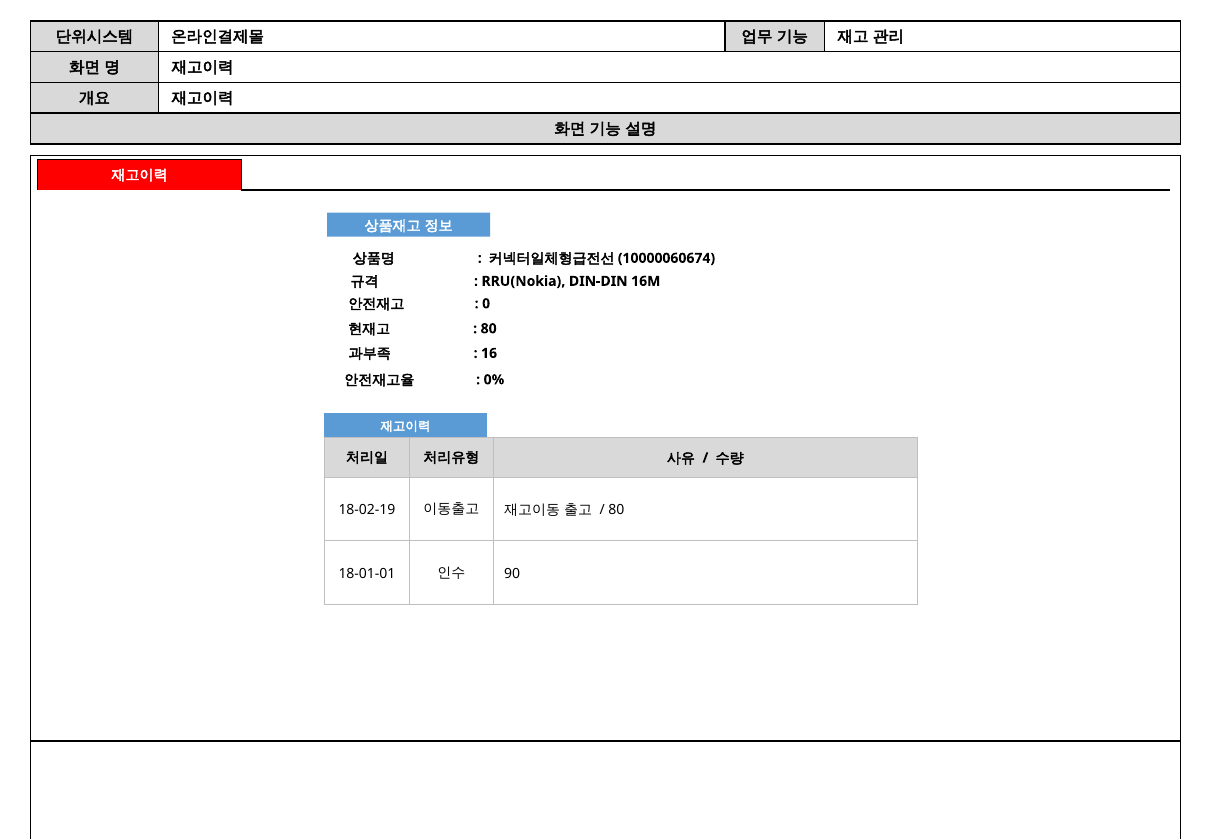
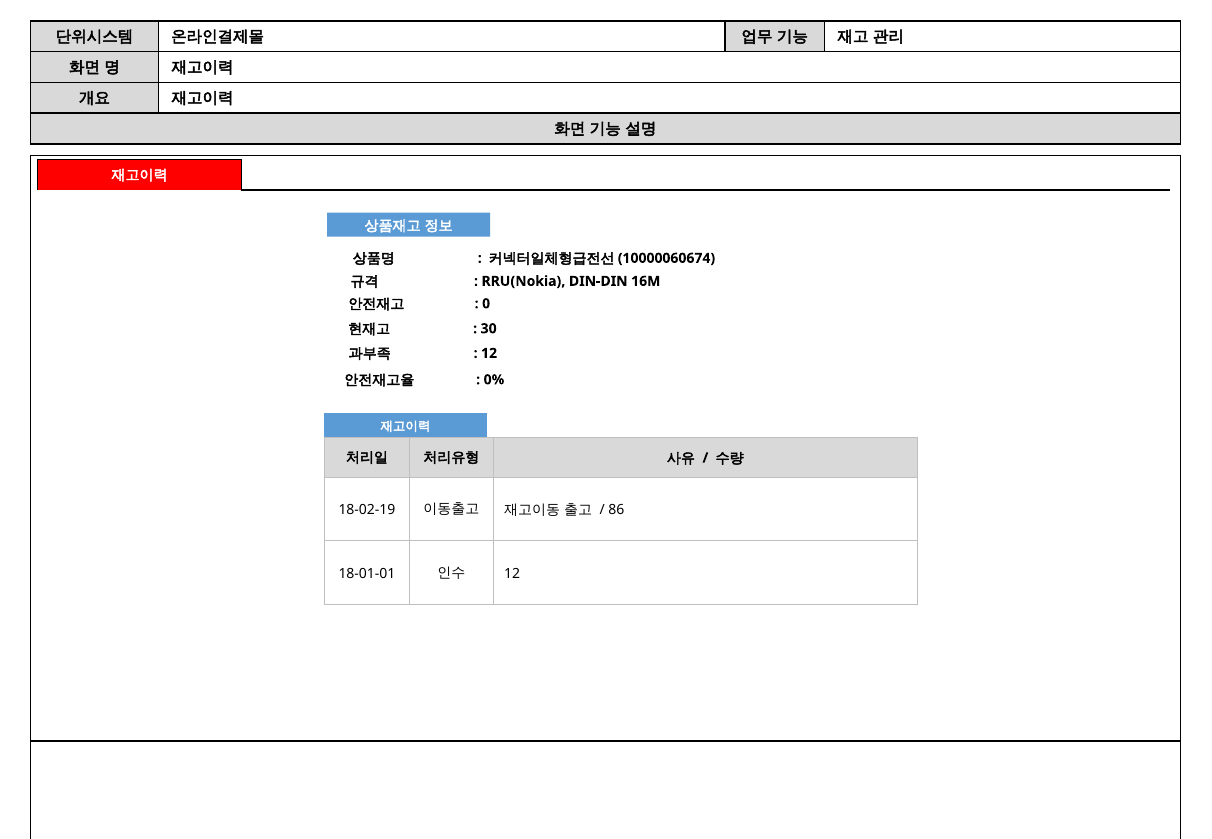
80: 80 -> 30 (489, 329)
16: 16 -> 12 (489, 353)
80: 80 -> 86 (616, 510)
90: 90 -> 12 (512, 573)
